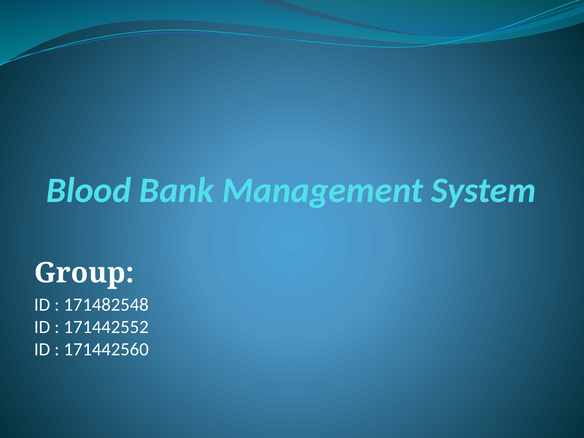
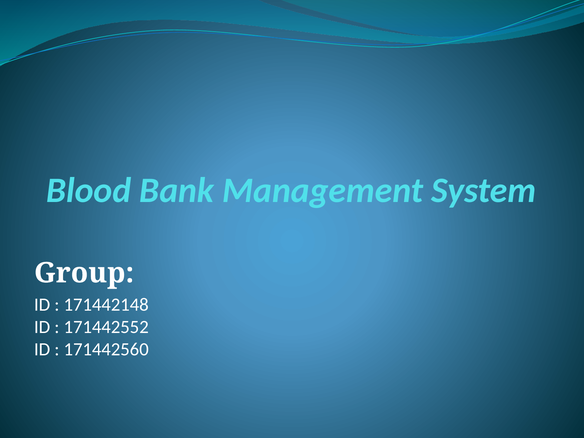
171482548: 171482548 -> 171442148 (106, 305)
